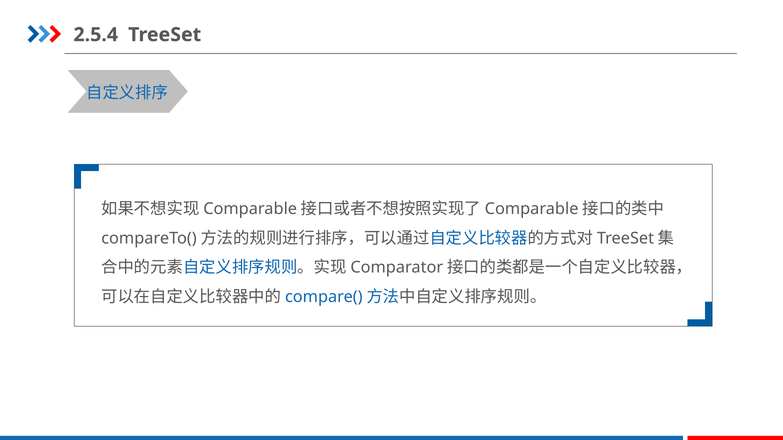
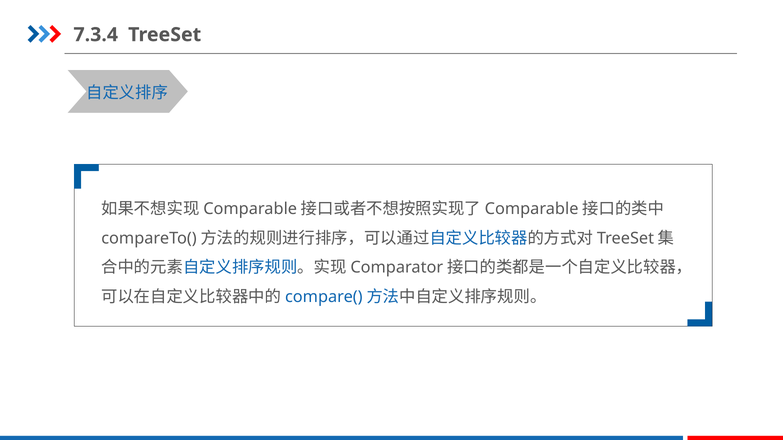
2.5.4: 2.5.4 -> 7.3.4 (96, 35)
